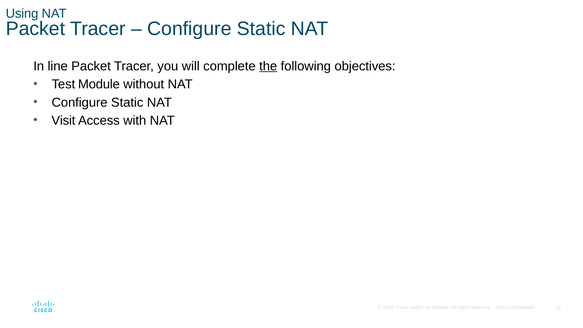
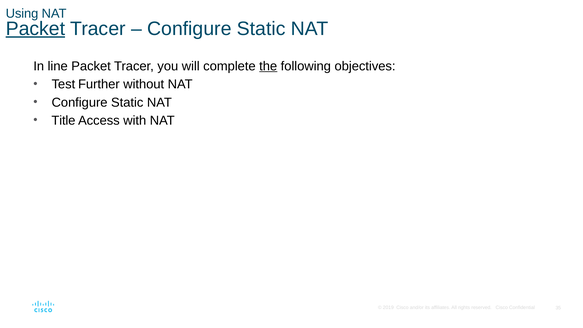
Packet underline: none -> present (36, 29)
Module: Module -> Further (99, 84)
Visit: Visit -> Title (63, 121)
